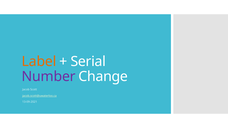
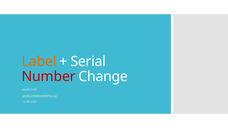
Number colour: purple -> red (49, 77)
